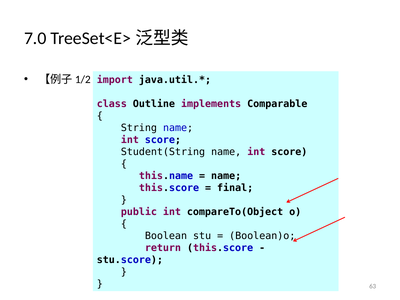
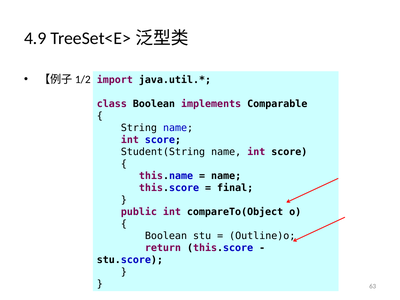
7.0: 7.0 -> 4.9 (35, 38)
class Outline: Outline -> Boolean (154, 104)
Boolean)o: Boolean)o -> Outline)o (262, 236)
